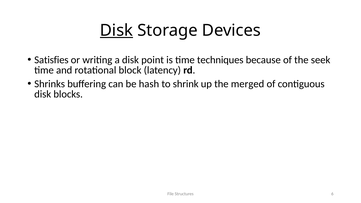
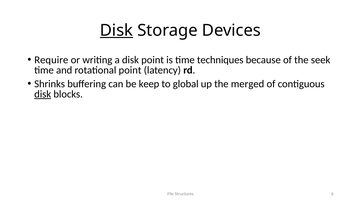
Satisfies: Satisfies -> Require (51, 60)
rotational block: block -> point (130, 70)
hash: hash -> keep (149, 84)
shrink: shrink -> global (186, 84)
disk underline: none -> present (43, 94)
